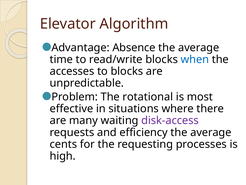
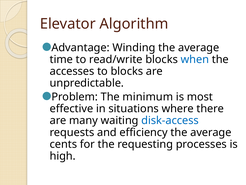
Absence: Absence -> Winding (134, 48)
rotational: rotational -> minimum (148, 97)
disk-access colour: purple -> blue (170, 120)
